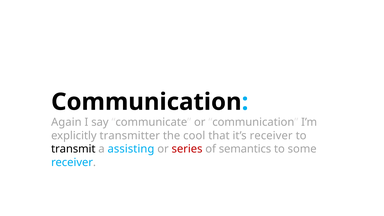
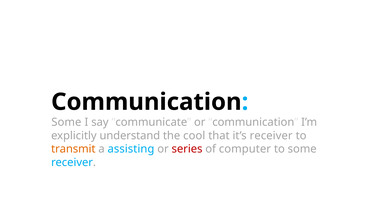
Again: Again -> Some (66, 122)
transmitter: transmitter -> understand (130, 136)
transmit colour: black -> orange (73, 149)
semantics: semantics -> computer (245, 149)
